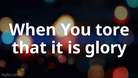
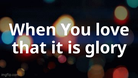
tore: tore -> love (112, 30)
